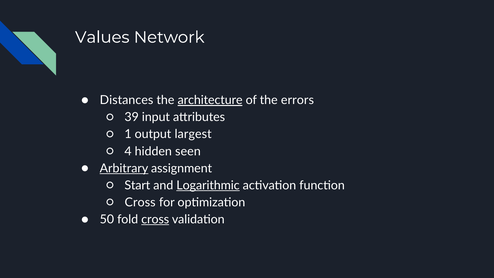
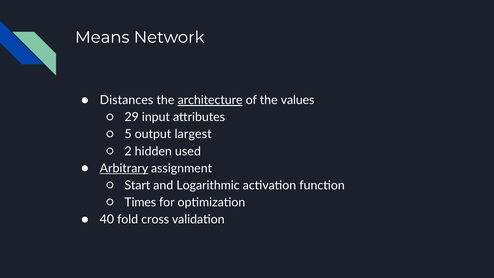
Values: Values -> Means (102, 37)
errors: errors -> values (298, 100)
39: 39 -> 29 (132, 117)
1: 1 -> 5 (128, 134)
4: 4 -> 2 (128, 151)
seen: seen -> used (188, 151)
Logarithmic underline: present -> none (208, 185)
Cross: Cross -> Times (140, 202)
50: 50 -> 40 (107, 219)
cross underline: present -> none (155, 219)
